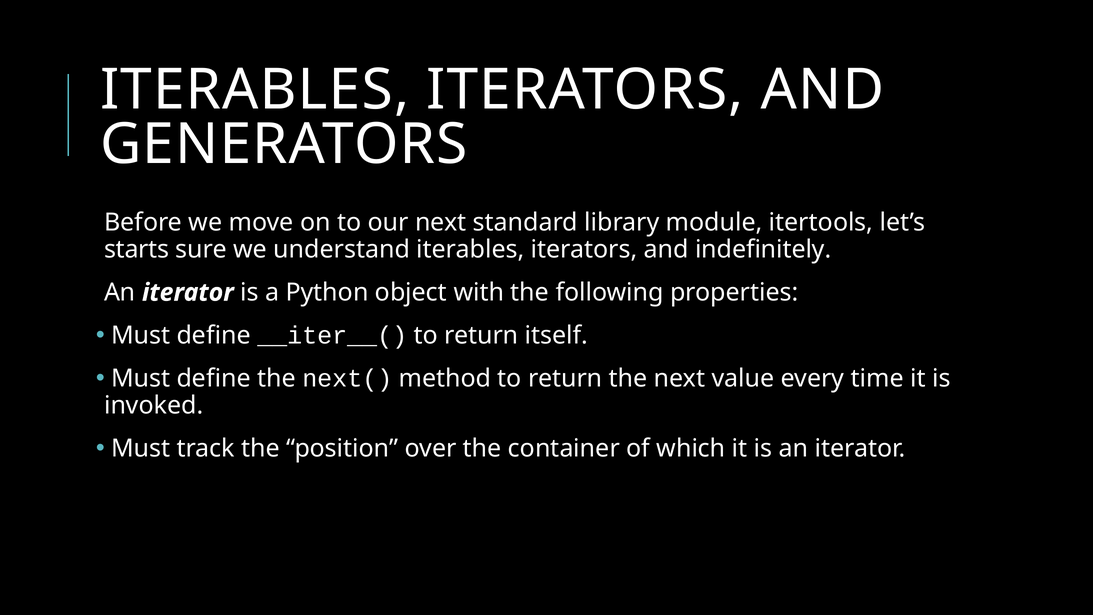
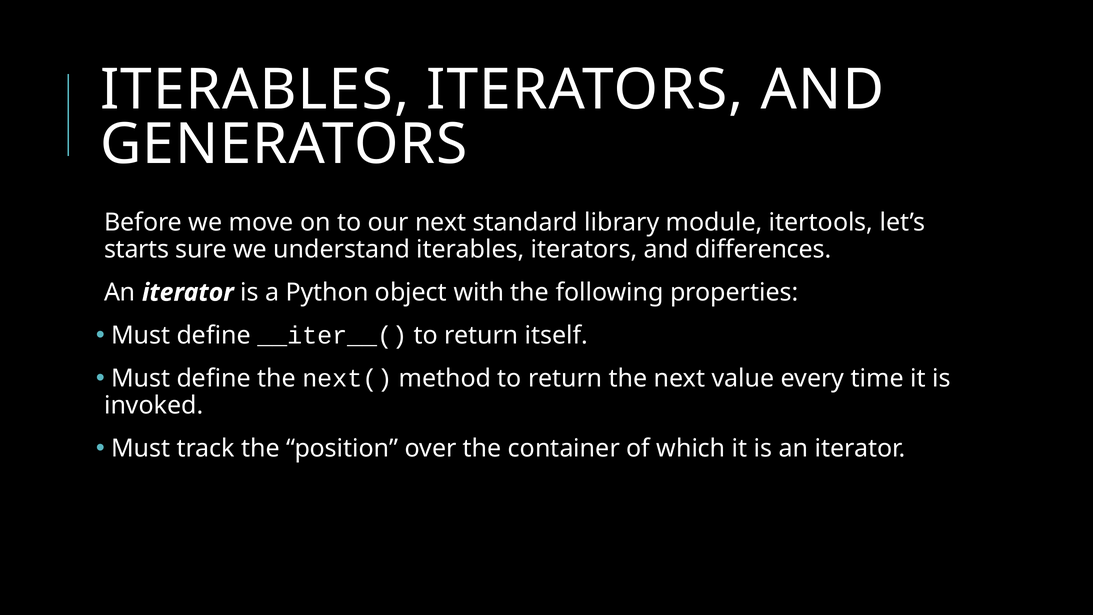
indefinitely: indefinitely -> differences (763, 249)
